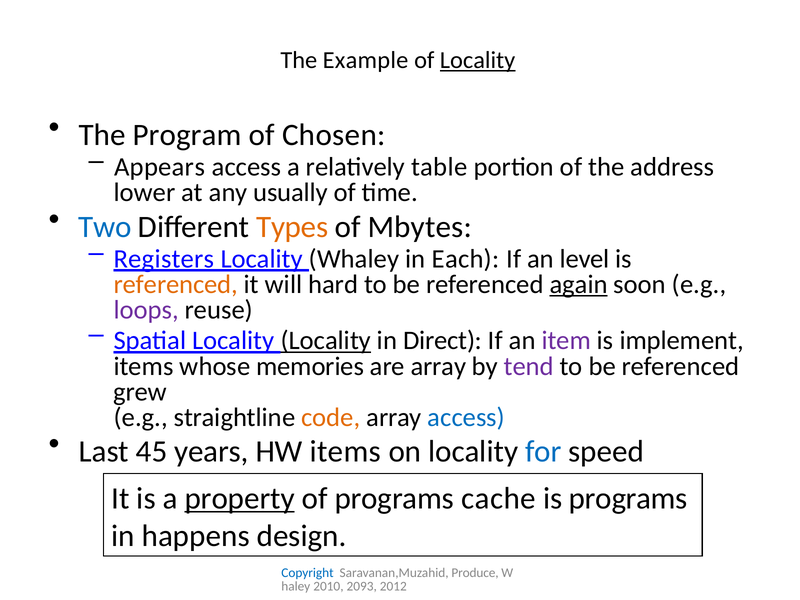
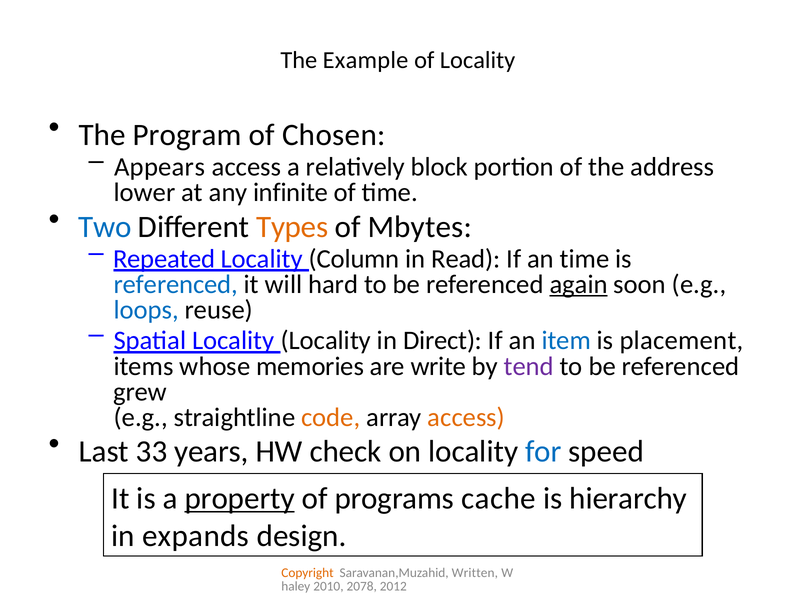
Locality underline: present -> none (478, 60)
table: table -> block (439, 167)
usually: usually -> infinite (291, 193)
Registers: Registers -> Repeated (164, 259)
Whaley: Whaley -> Column (354, 259)
Each: Each -> Read (466, 259)
an level: level -> time (585, 259)
referenced colour: orange -> blue (176, 284)
loops colour: purple -> blue (146, 310)
Locality underline: present -> none (326, 341)
item colour: purple -> blue (566, 341)
implement: implement -> placement (681, 341)
are array: array -> write (438, 366)
access colour: blue -> orange (466, 417)
45: 45 -> 33 (152, 452)
HW items: items -> check (346, 452)
is programs: programs -> hierarchy (628, 498)
happens: happens -> expands (196, 536)
Copyright colour: blue -> orange (307, 573)
Produce: Produce -> Written (475, 573)
2093: 2093 -> 2078 (362, 586)
